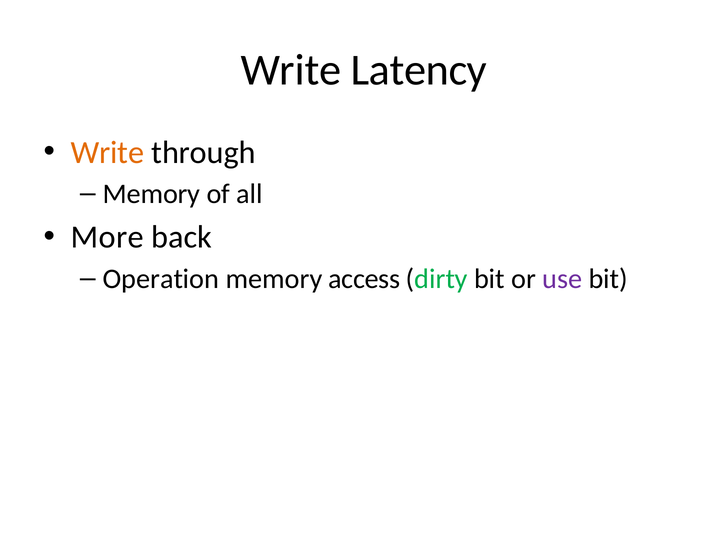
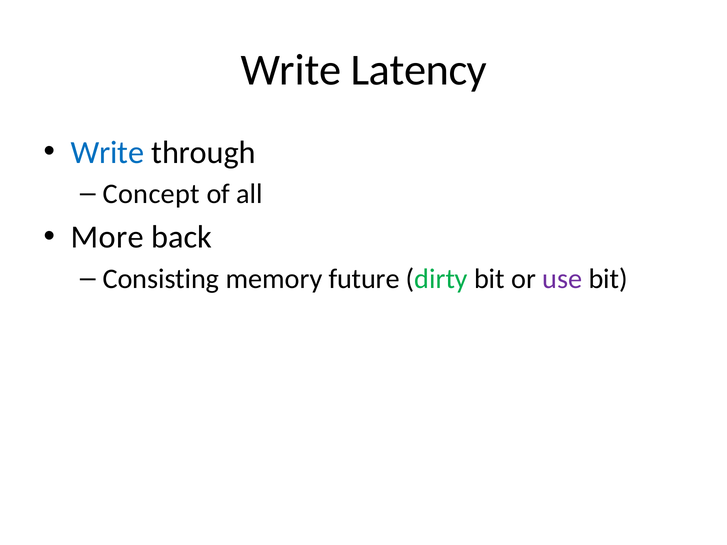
Write colour: orange -> blue (107, 153)
Memory: Memory -> Concept (151, 194)
Operation: Operation -> Consisting (161, 279)
access: access -> future (364, 279)
